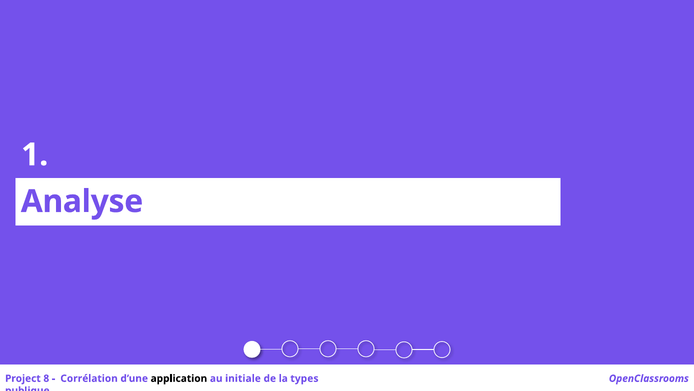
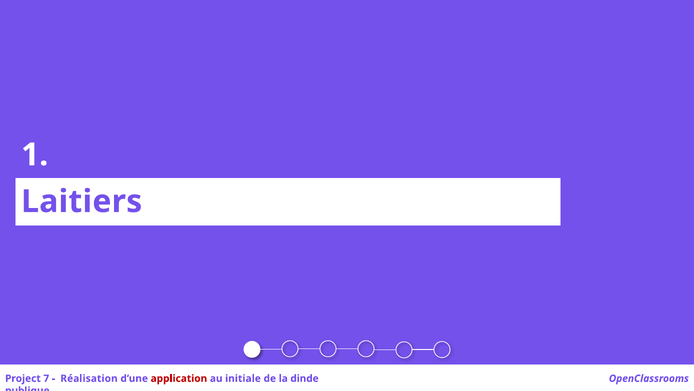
Analyse: Analyse -> Laitiers (82, 201)
8: 8 -> 7 (46, 378)
Corrélation: Corrélation -> Réalisation (89, 378)
application colour: black -> red (179, 378)
types: types -> dinde (304, 378)
